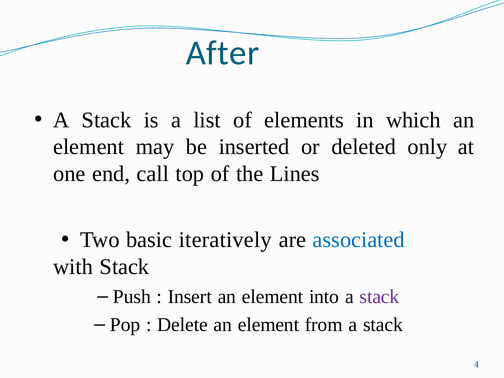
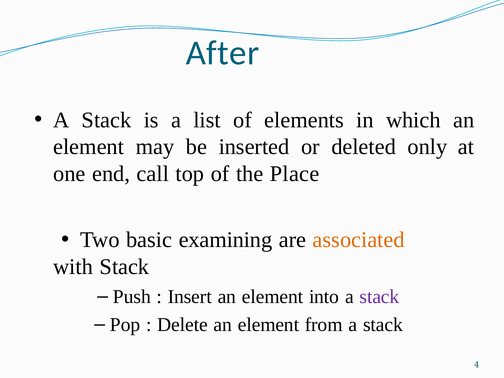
Lines: Lines -> Place (295, 174)
iteratively: iteratively -> examining (225, 240)
associated colour: blue -> orange (359, 240)
